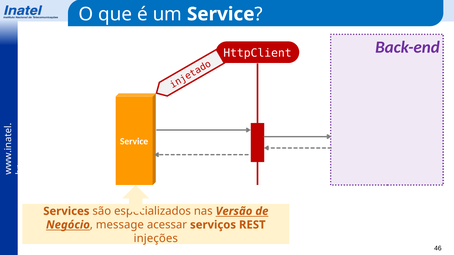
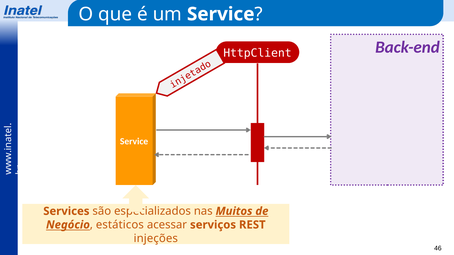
Versão: Versão -> Muitos (234, 211)
message: message -> estáticos (120, 225)
